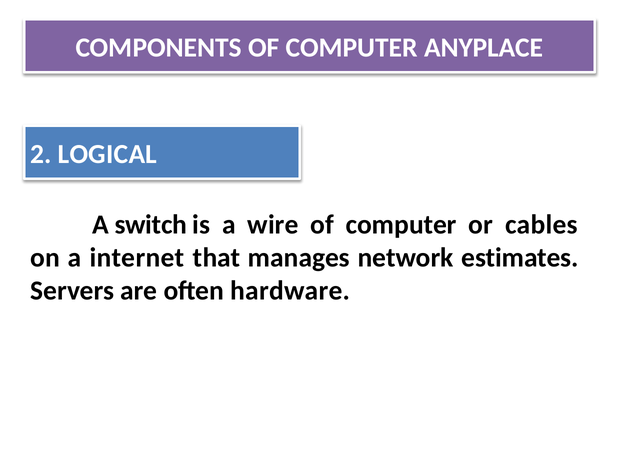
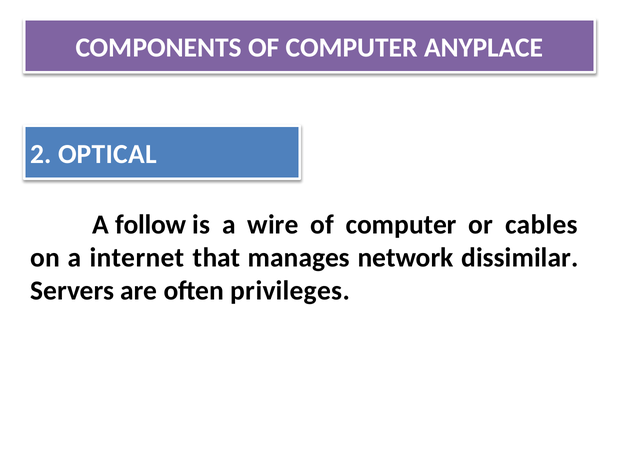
LOGICAL: LOGICAL -> OPTICAL (107, 154)
switch: switch -> follow (151, 225)
estimates: estimates -> dissimilar (520, 258)
hardware: hardware -> privileges (290, 291)
